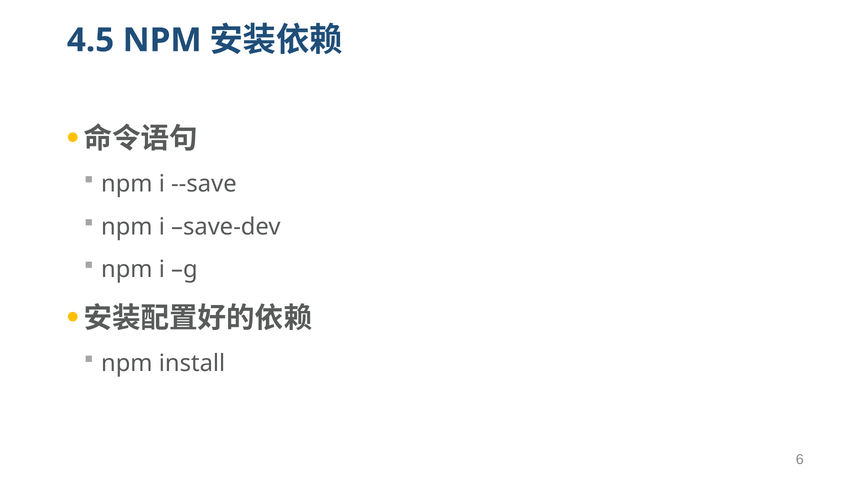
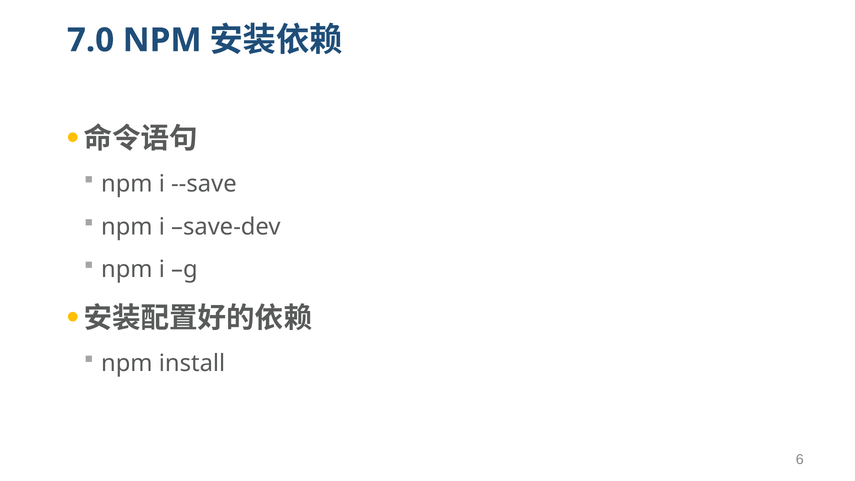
4.5: 4.5 -> 7.0 (91, 40)
